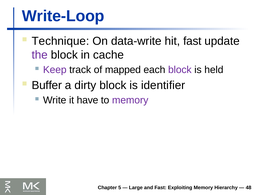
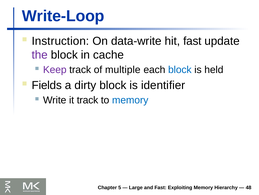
Technique: Technique -> Instruction (60, 41)
mapped: mapped -> multiple (123, 70)
block colour: purple -> blue (180, 70)
Buffer: Buffer -> Fields (47, 85)
it have: have -> track (88, 100)
memory colour: purple -> blue (130, 100)
